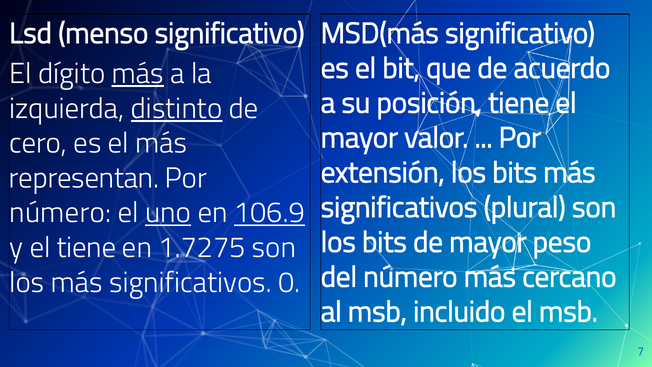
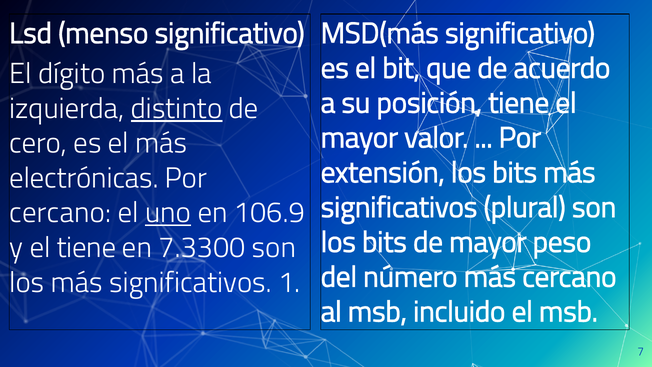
más underline: present -> none (138, 74)
representan: representan -> electrónicas (84, 178)
número: número -> cercano (60, 213)
106.9 underline: present -> none (269, 213)
1.7275: 1.7275 -> 7.3300 (202, 247)
0: 0 -> 1 (289, 282)
